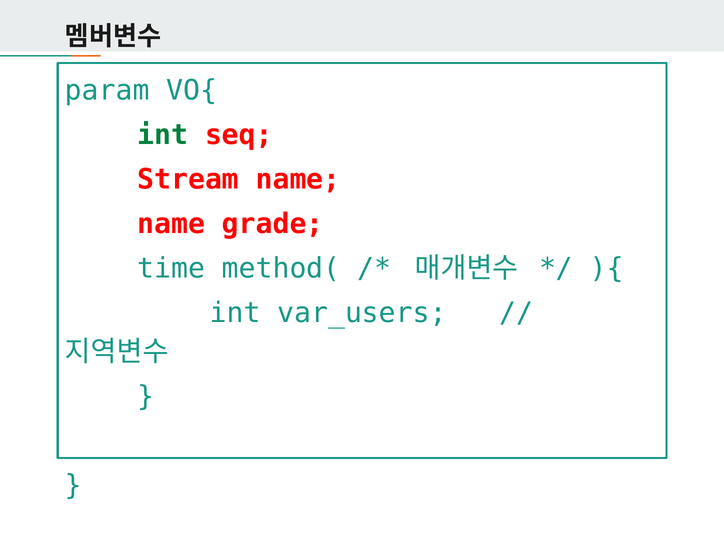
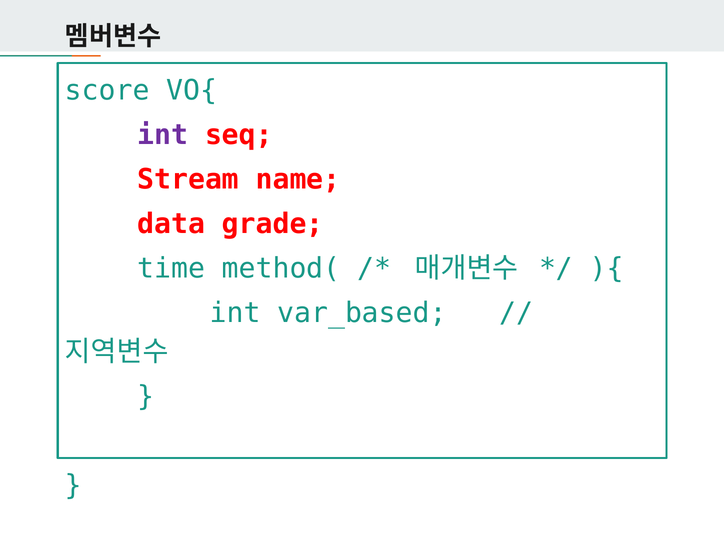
param: param -> score (107, 91)
int colour: green -> purple (163, 135)
name: name -> data (171, 224)
var_users: var_users -> var_based (362, 313)
